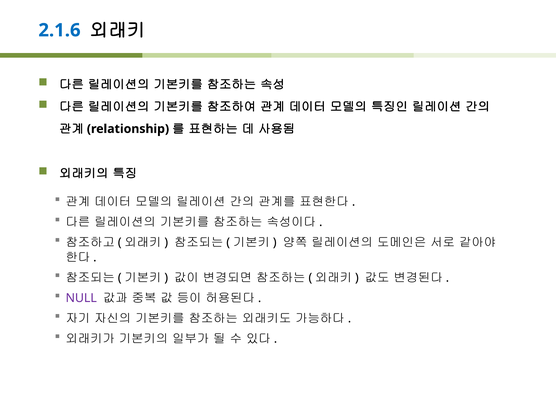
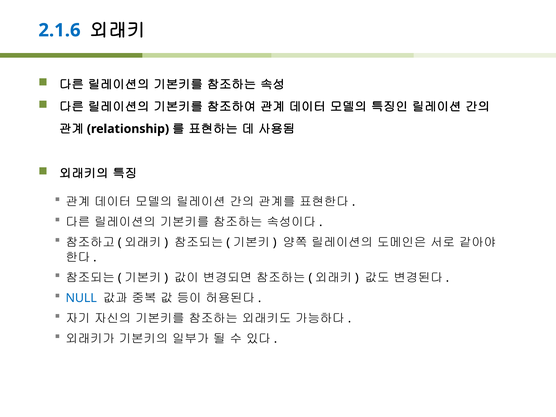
NULL colour: purple -> blue (81, 298)
